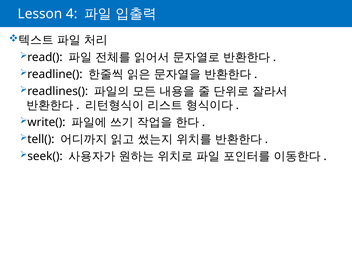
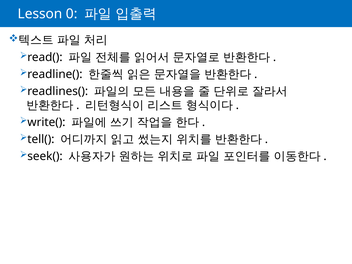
4: 4 -> 0 (72, 14)
